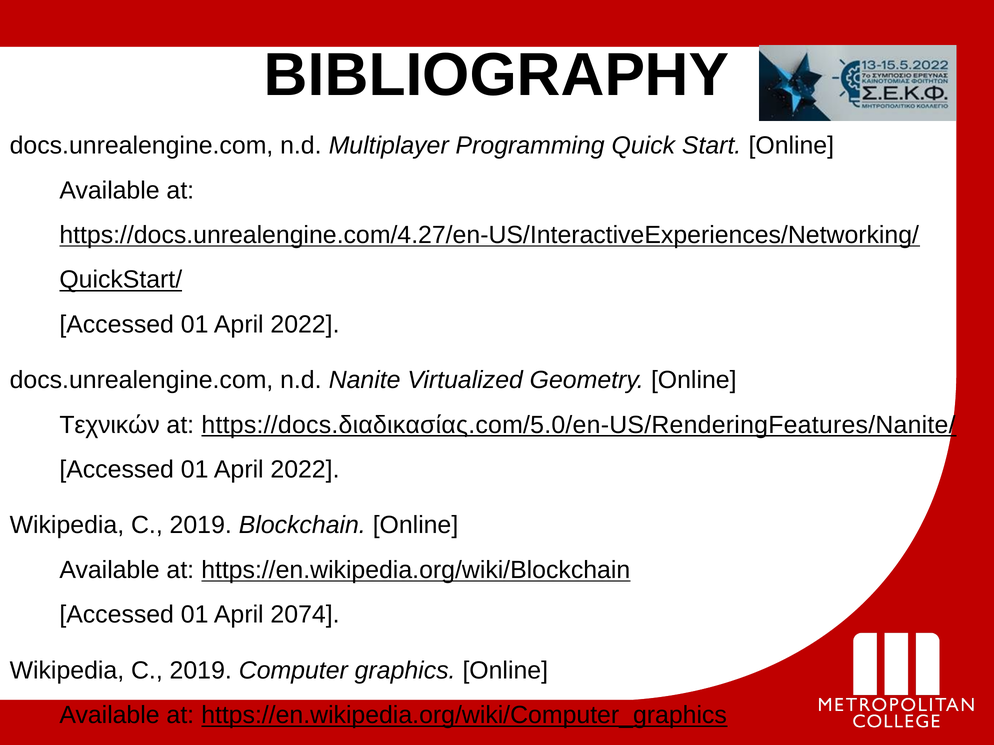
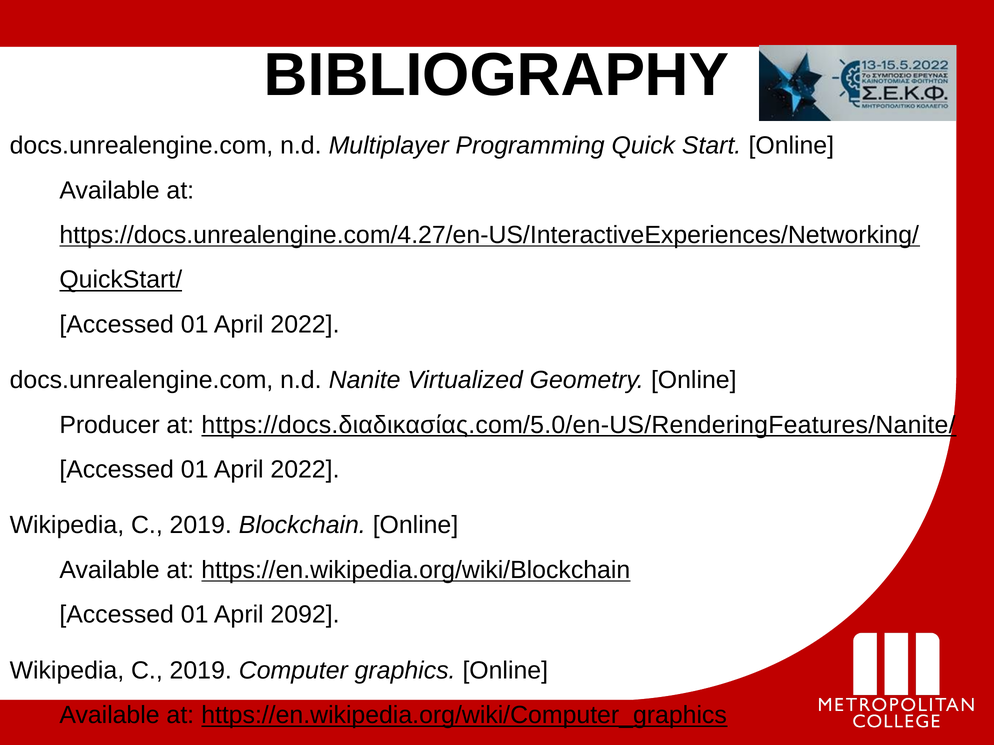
Τεχνικών: Τεχνικών -> Producer (110, 425)
2074: 2074 -> 2092 (305, 615)
